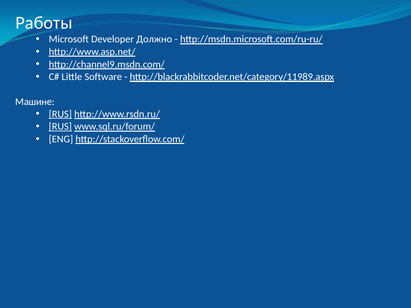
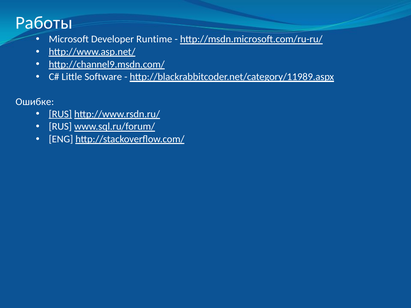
Должно: Должно -> Runtime (154, 39)
Машине: Машине -> Ошибке (35, 102)
RUS underline: present -> none (60, 127)
